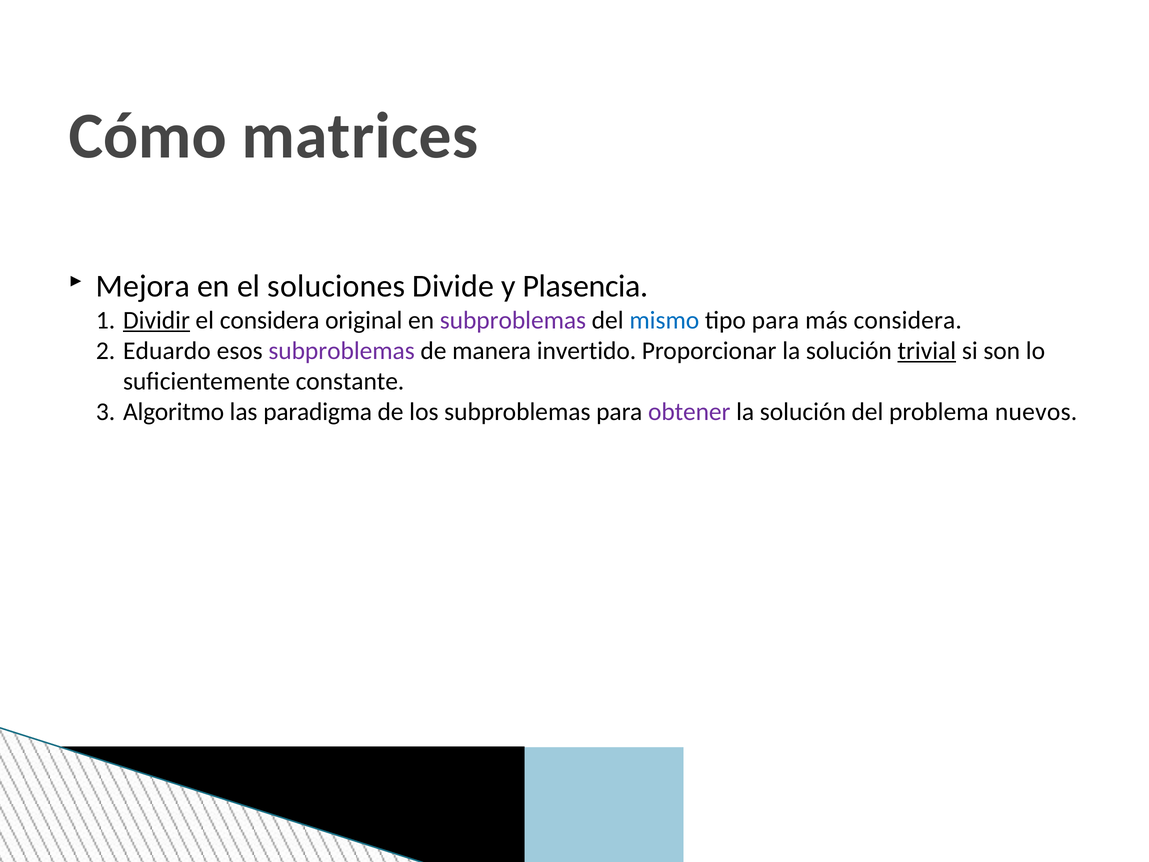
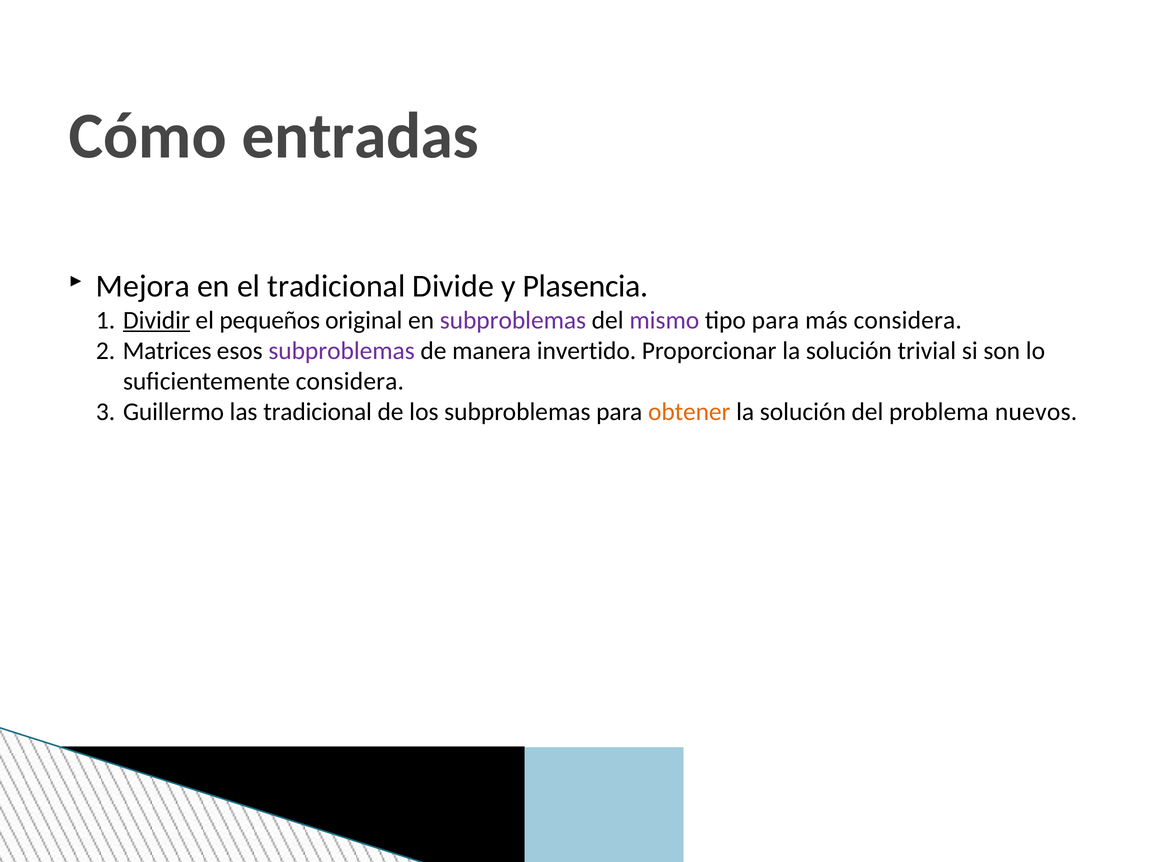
matrices: matrices -> entradas (360, 136)
el soluciones: soluciones -> tradicional (336, 286)
el considera: considera -> pequeños (270, 320)
mismo colour: blue -> purple (664, 320)
Eduardo: Eduardo -> Matrices (167, 351)
trivial underline: present -> none (927, 351)
suficientemente constante: constante -> considera (350, 381)
Algoritmo: Algoritmo -> Guillermo (174, 412)
las paradigma: paradigma -> tradicional (318, 412)
obtener colour: purple -> orange (689, 412)
